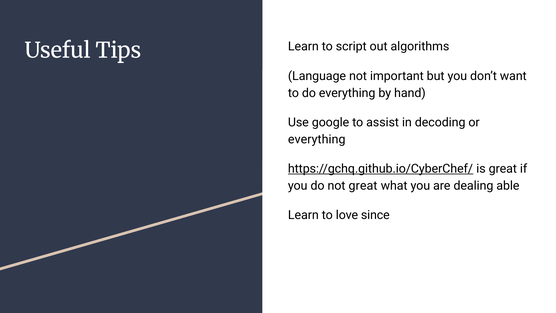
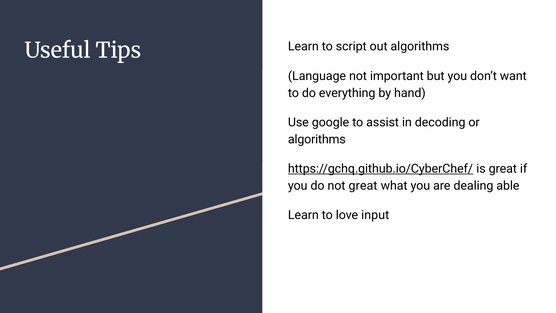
everything: everything -> algorithms (317, 139)
since: since -> input (375, 215)
